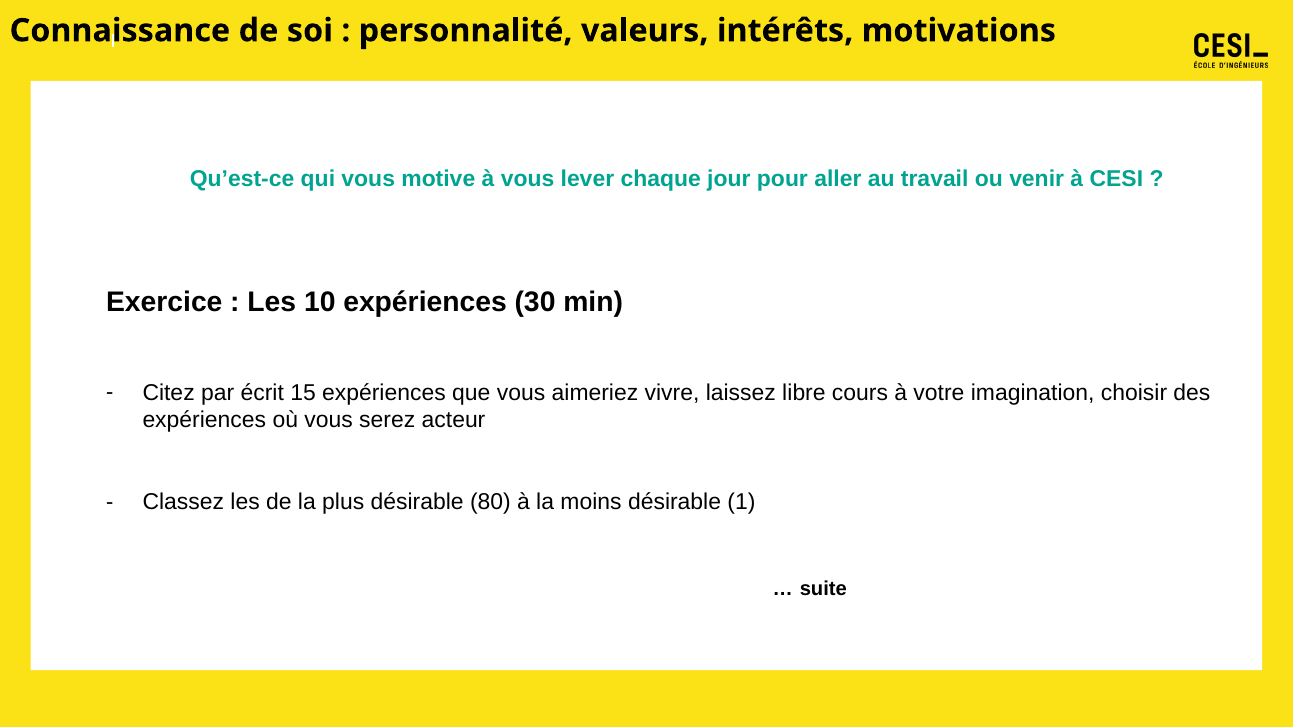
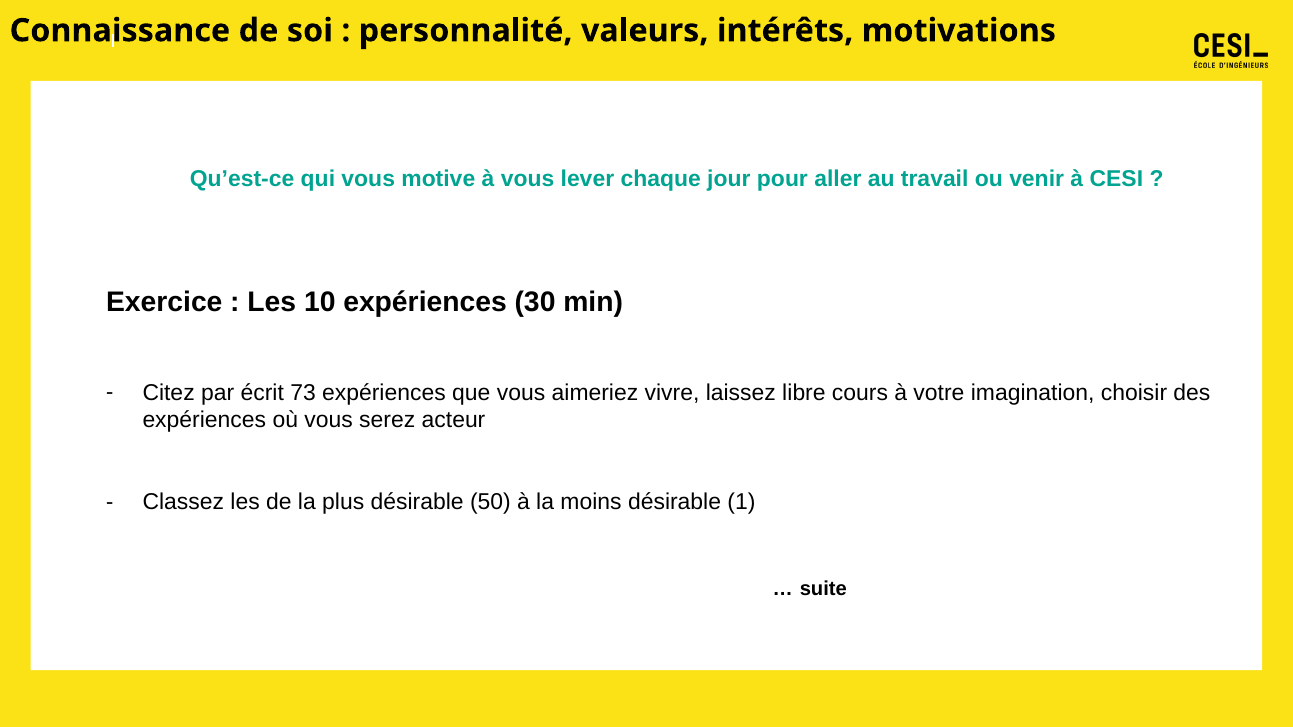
15: 15 -> 73 (303, 393)
80: 80 -> 50 (490, 503)
